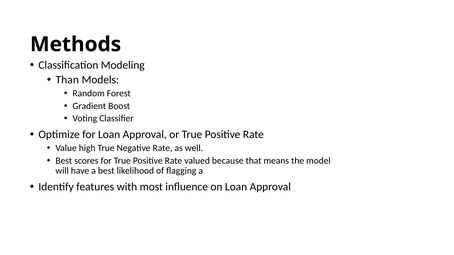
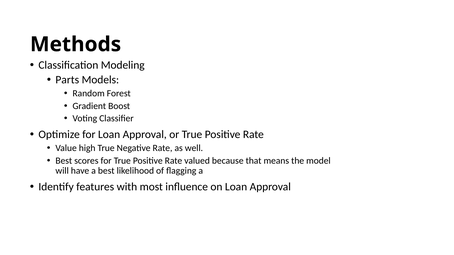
Than: Than -> Parts (67, 80)
